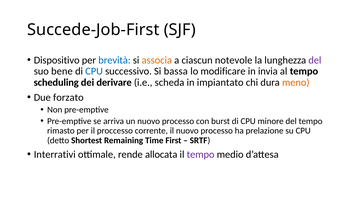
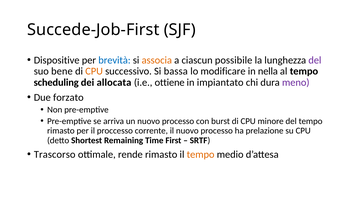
Dispositivo: Dispositivo -> Dispositive (57, 60)
notevole: notevole -> possibile (234, 60)
CPU colour: blue -> orange (94, 71)
invia: invia -> nella (268, 71)
derivare: derivare -> allocata (114, 83)
scheda: scheda -> ottiene (170, 83)
meno colour: orange -> purple (296, 83)
Interrativi: Interrativi -> Trascorso (55, 155)
rende allocata: allocata -> rimasto (161, 155)
tempo colour: purple -> orange (201, 155)
